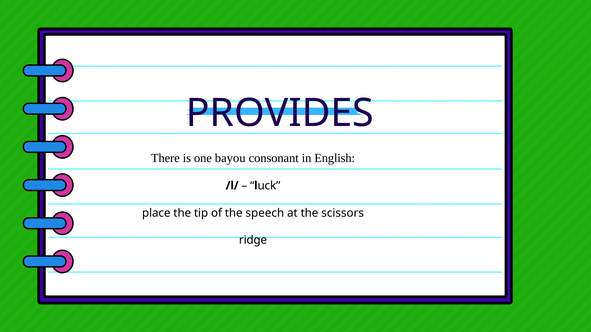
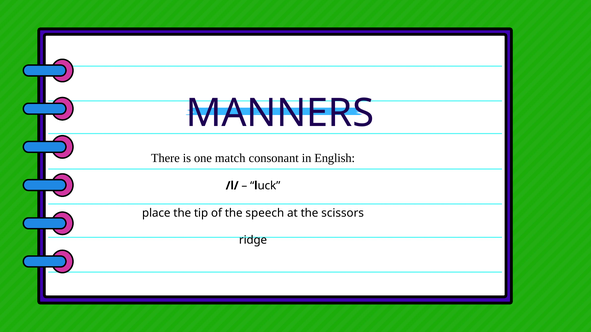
PROVIDES: PROVIDES -> MANNERS (280, 113)
bayou: bayou -> match (230, 158)
